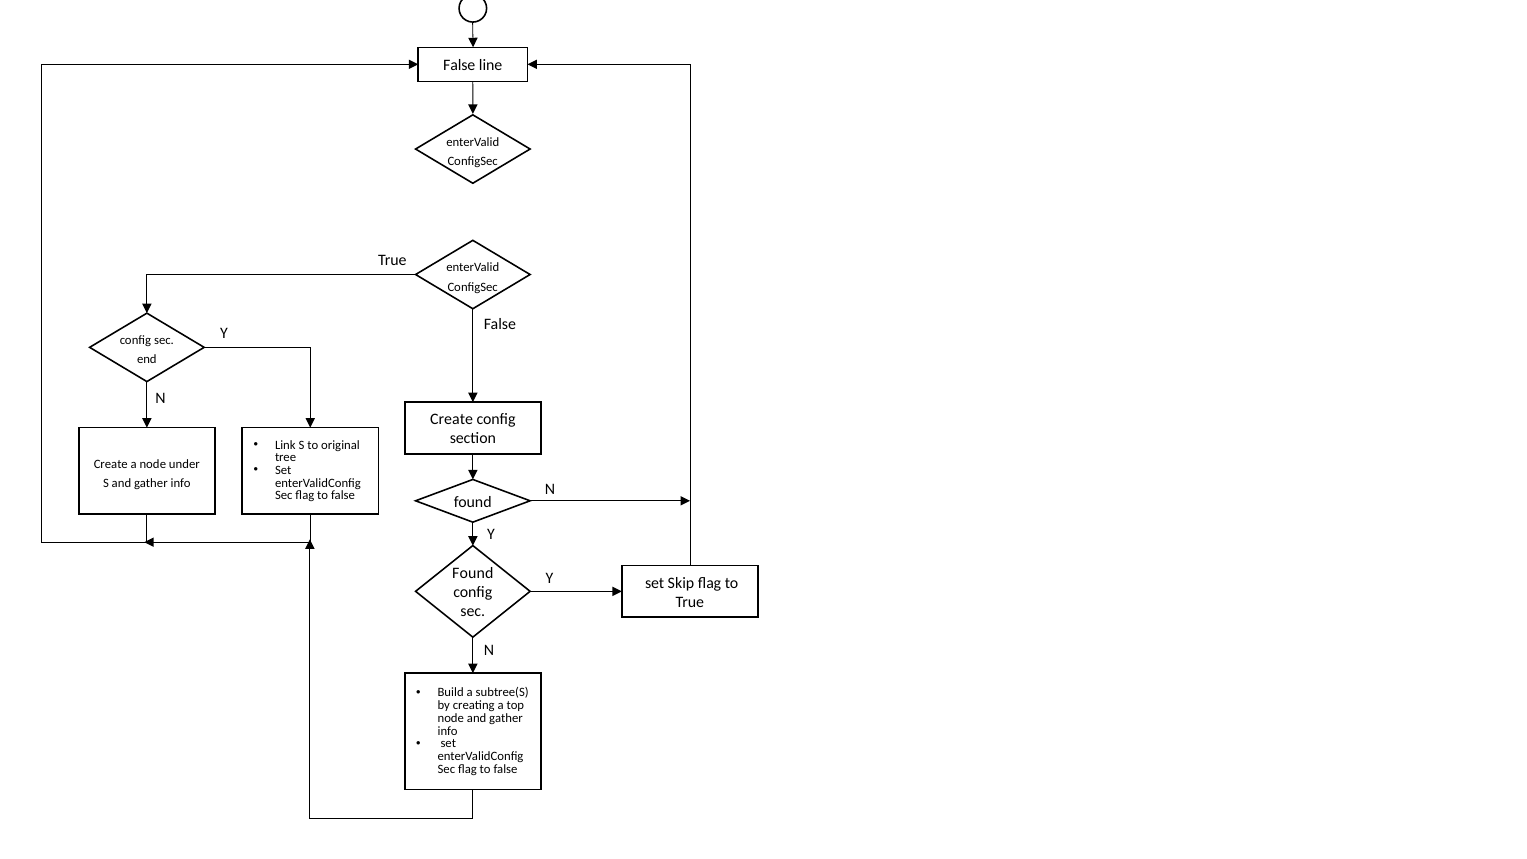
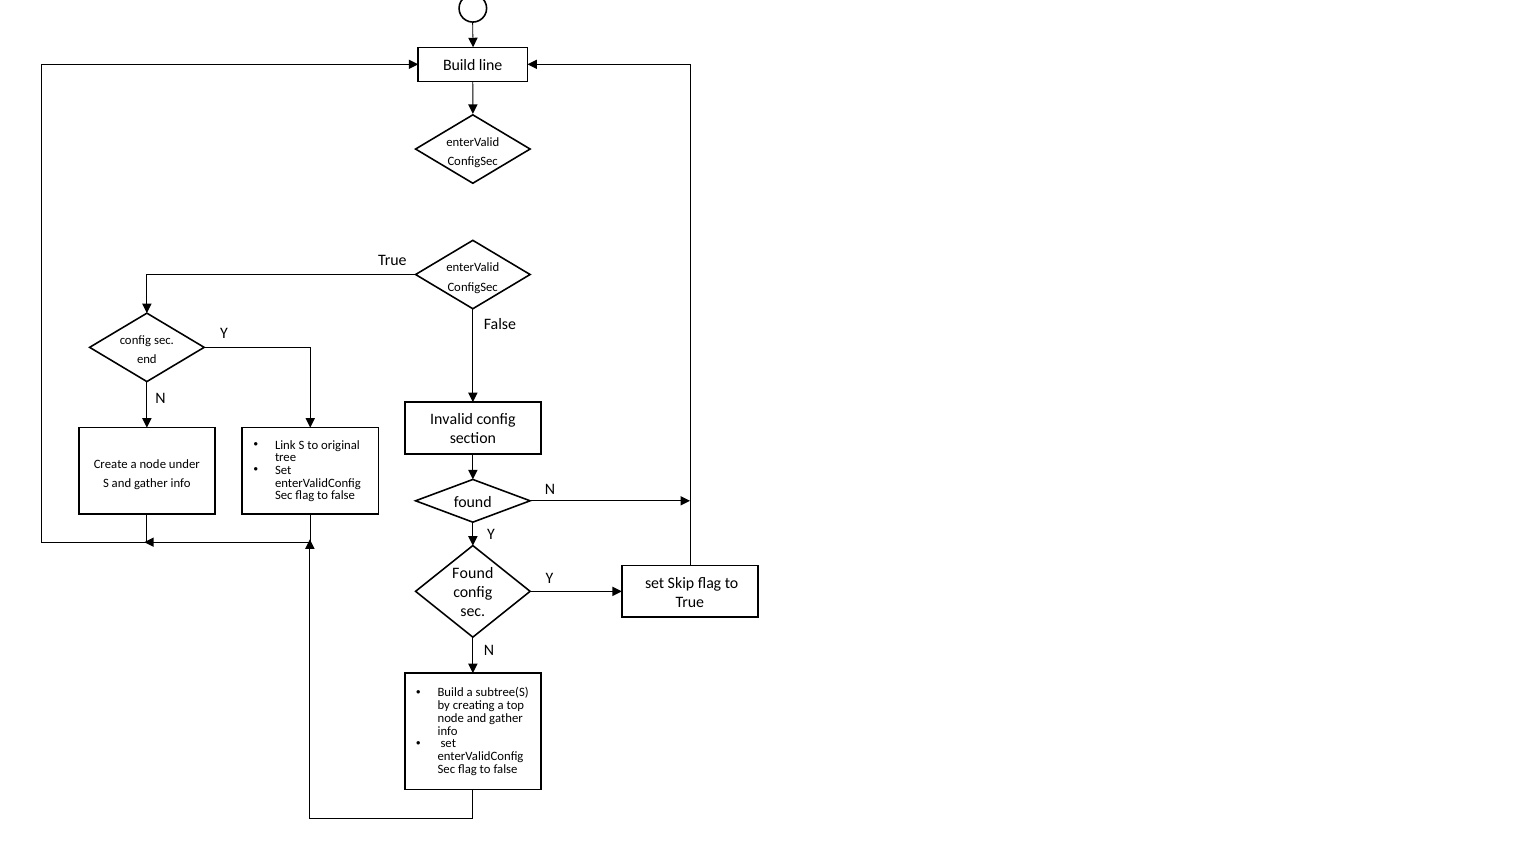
False: False -> Build (459, 65)
Create: Create -> Invalid (452, 419)
